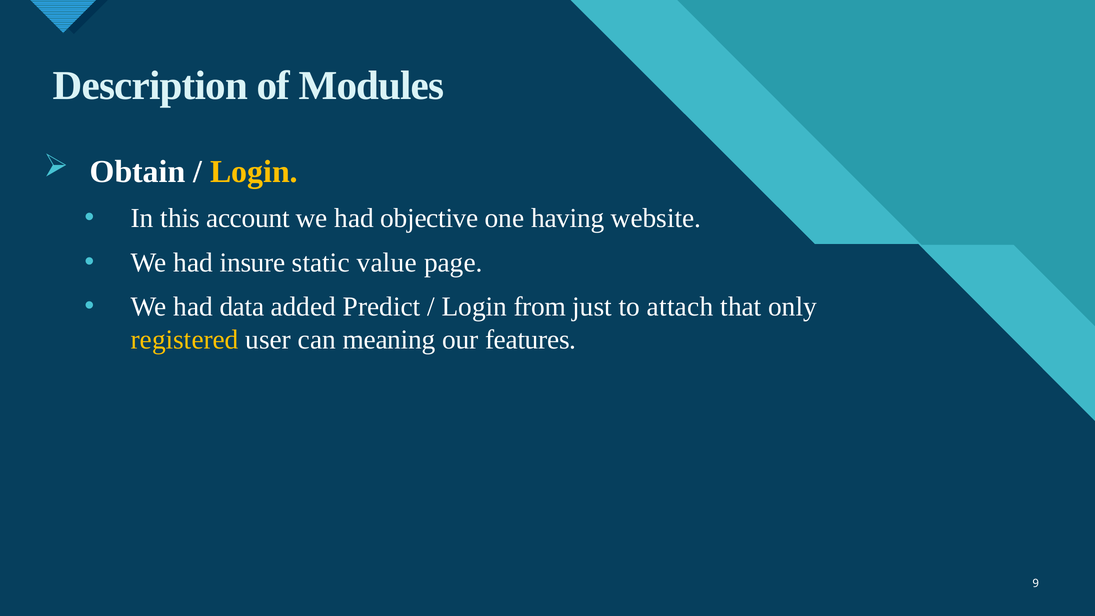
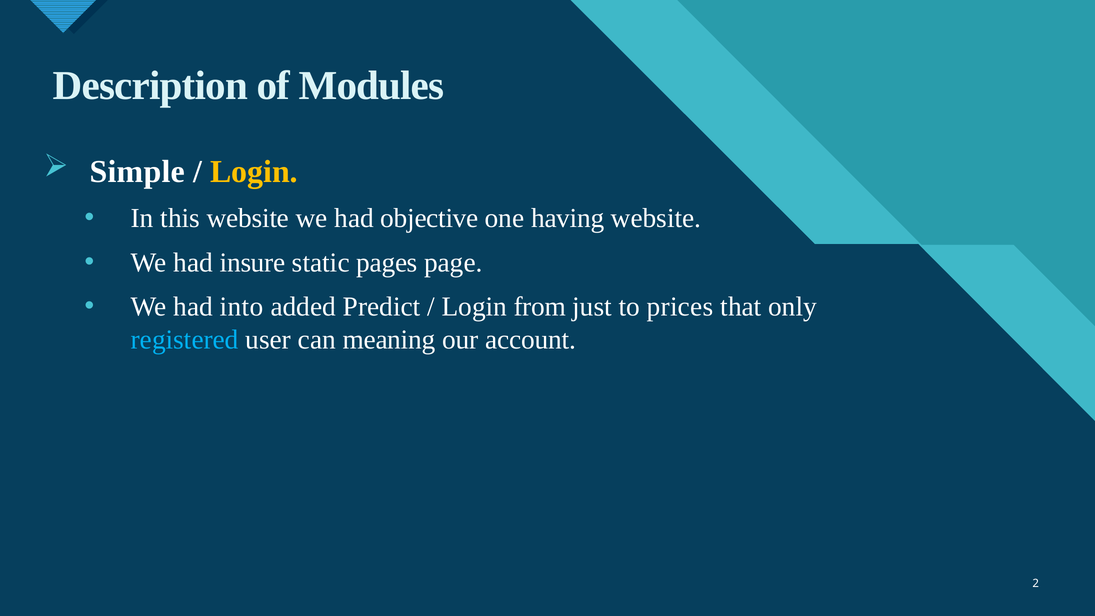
Obtain: Obtain -> Simple (137, 171)
this account: account -> website (248, 218)
value: value -> pages (387, 262)
data: data -> into (242, 307)
attach: attach -> prices (680, 307)
registered colour: yellow -> light blue (185, 340)
features: features -> account (531, 340)
9: 9 -> 2 (1036, 583)
